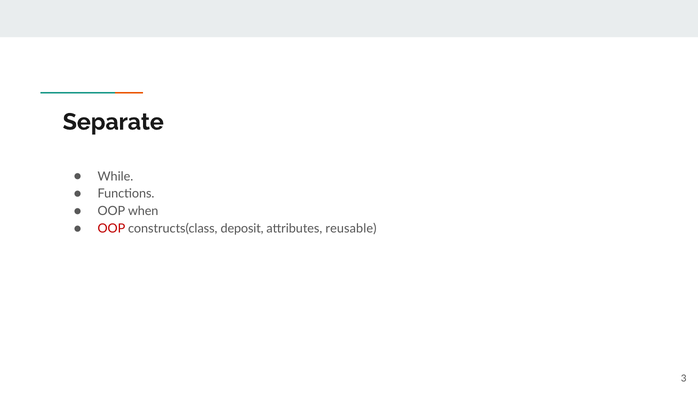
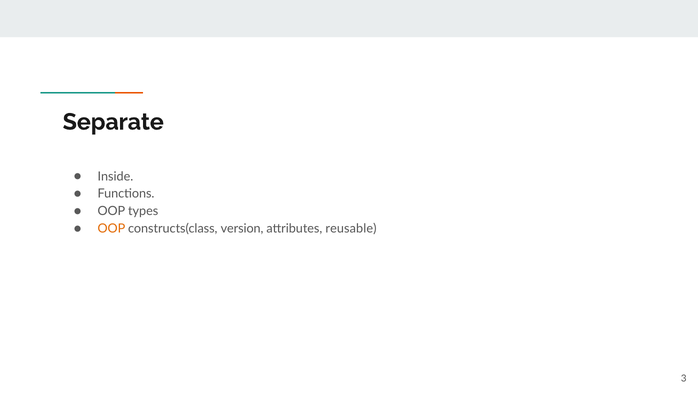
While: While -> Inside (115, 176)
when: when -> types (143, 211)
OOP colour: red -> orange (111, 228)
deposit: deposit -> version (242, 228)
